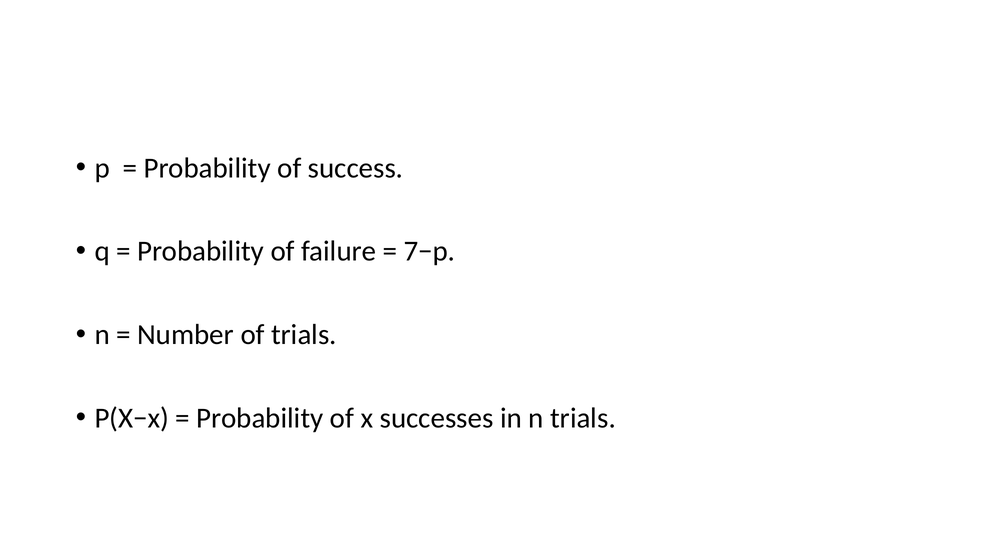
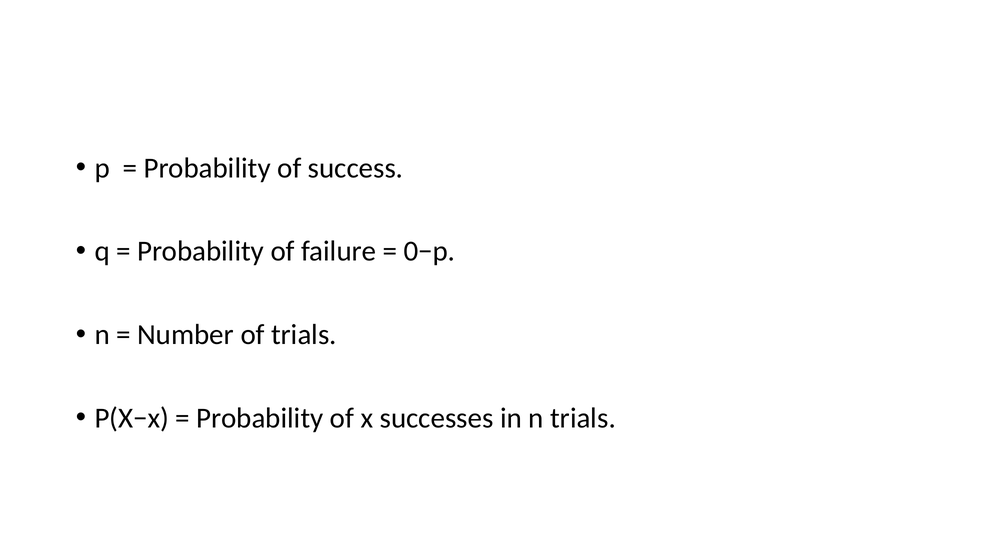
7−p: 7−p -> 0−p (429, 252)
